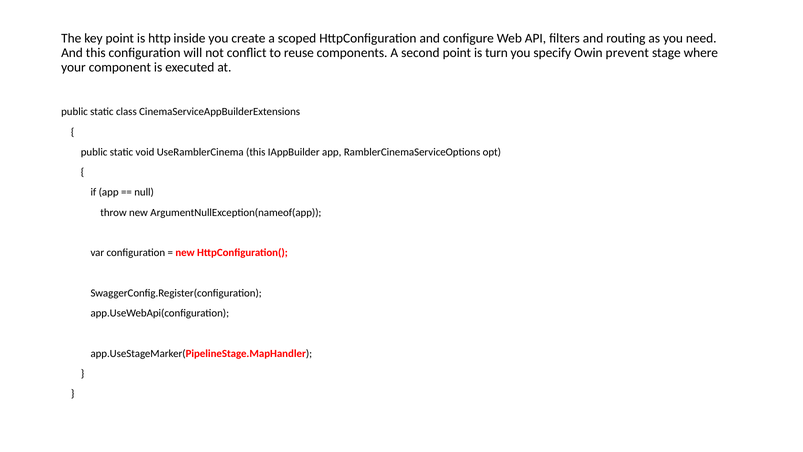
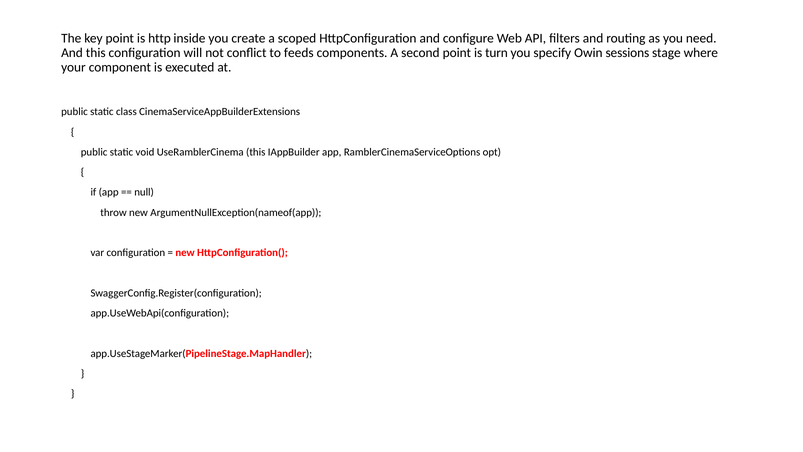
reuse: reuse -> feeds (299, 53)
prevent: prevent -> sessions (627, 53)
